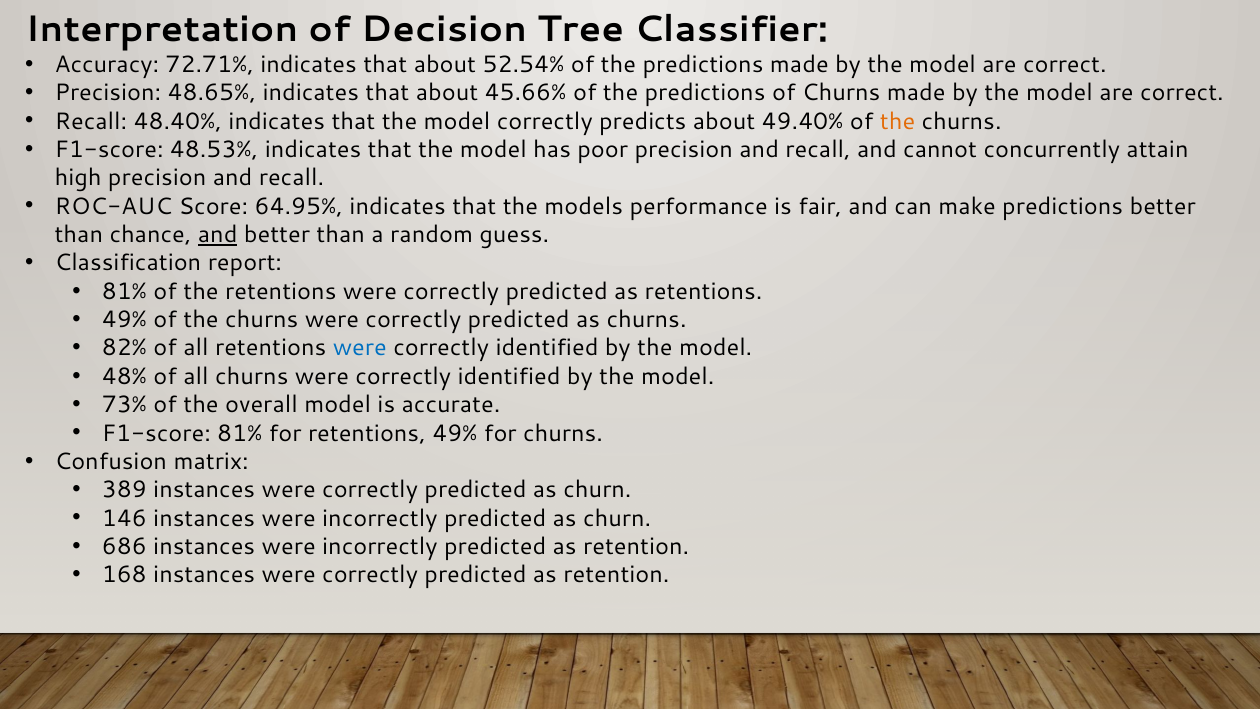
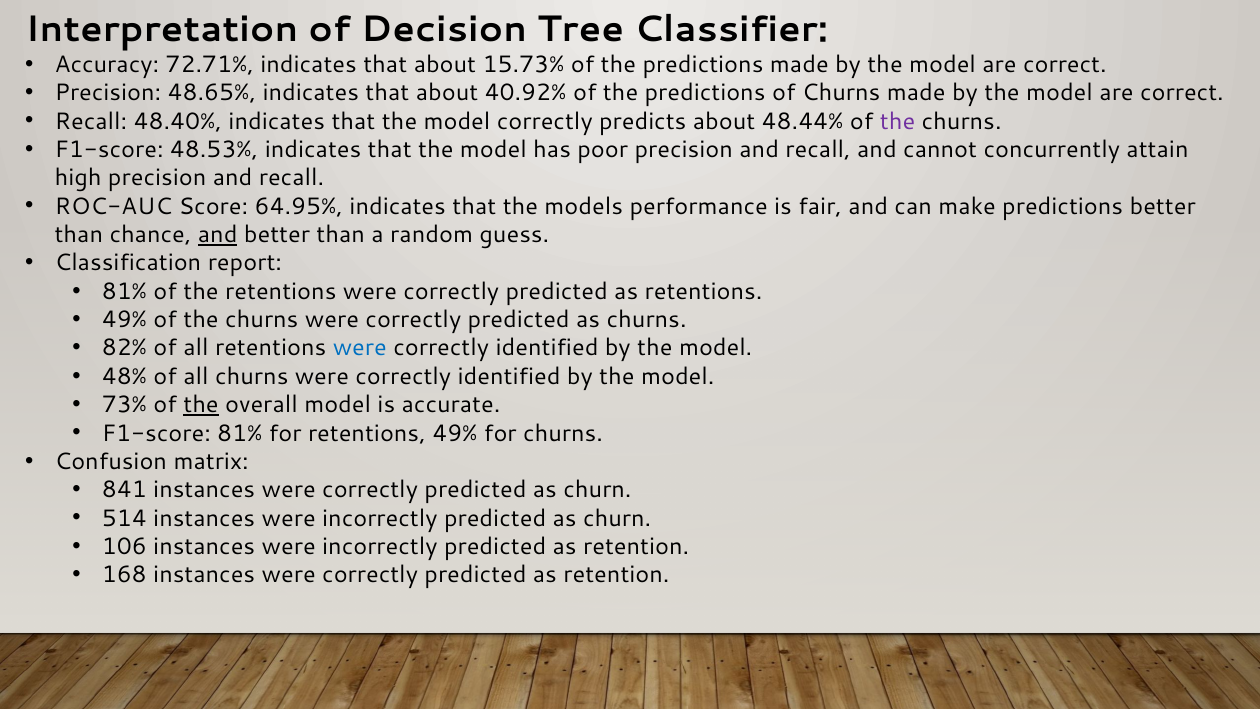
52.54%: 52.54% -> 15.73% (523, 65)
45.66%: 45.66% -> 40.92% (526, 93)
49.40%: 49.40% -> 48.44% (803, 121)
the colour: orange -> purple (898, 121)
the underline: none -> present (201, 405)
389: 389 -> 841 (124, 490)
146: 146 -> 514 (124, 518)
686: 686 -> 106 (124, 547)
